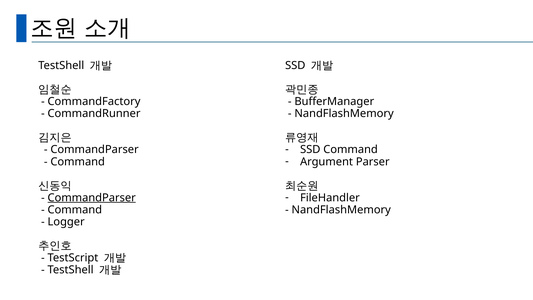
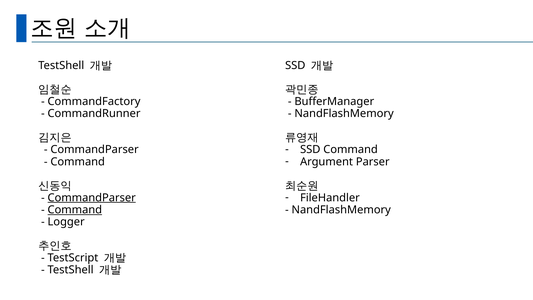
Command underline: none -> present (75, 210)
